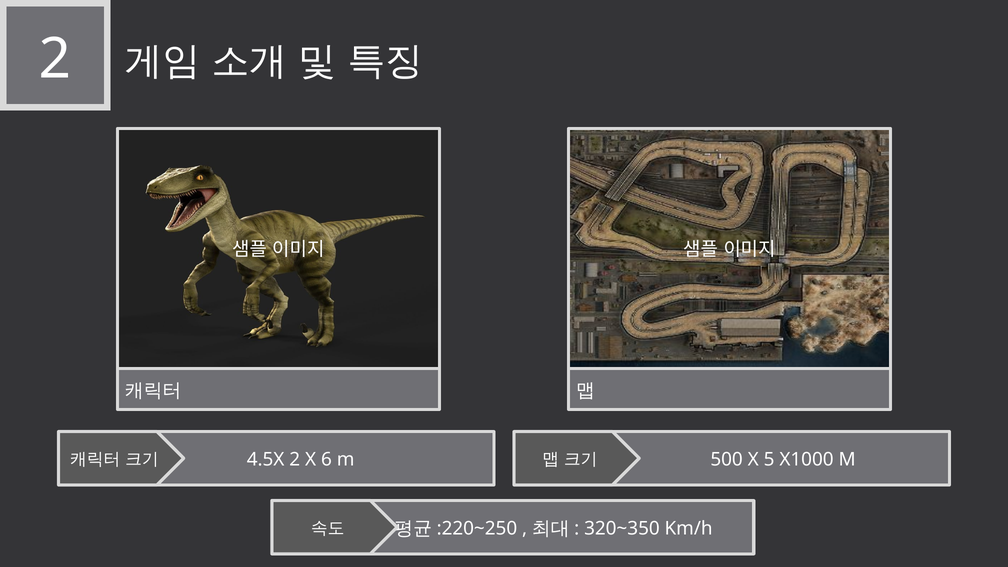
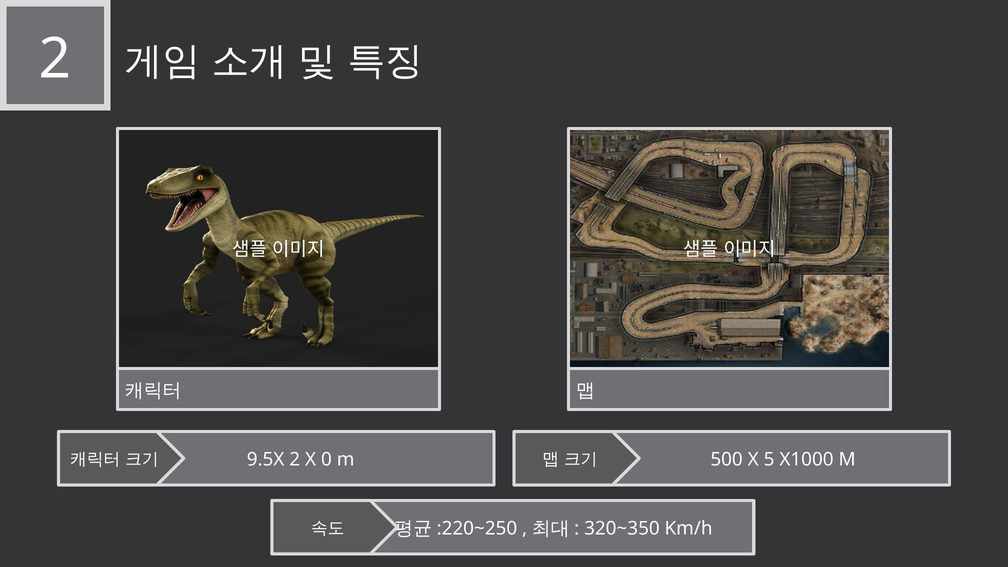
4.5X: 4.5X -> 9.5X (266, 460)
6: 6 -> 0 (326, 460)
